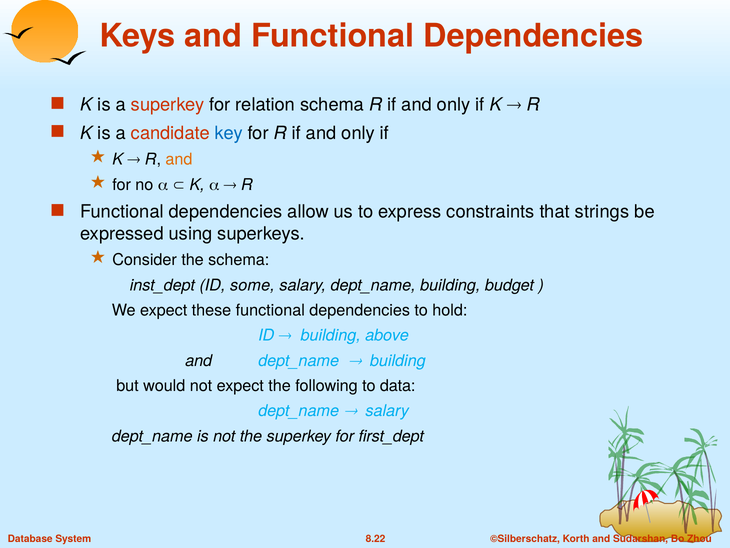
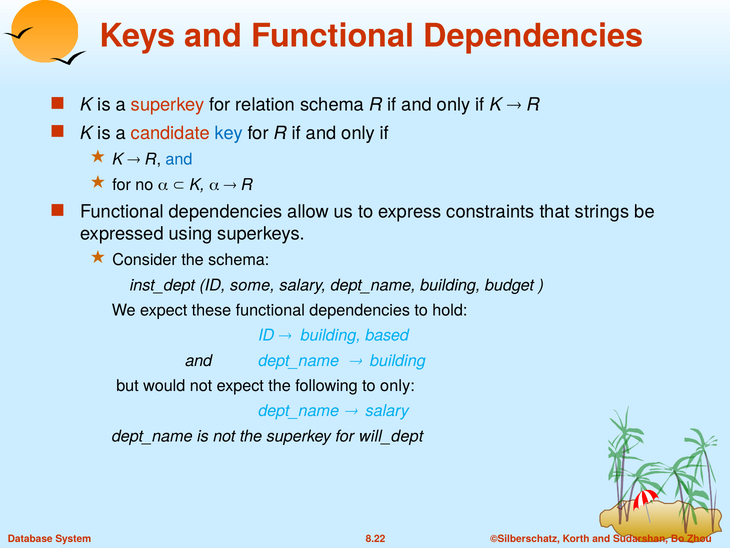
and colour: orange -> blue (179, 159)
above: above -> based (387, 335)
to data: data -> only (398, 386)
first_dept: first_dept -> will_dept (391, 436)
